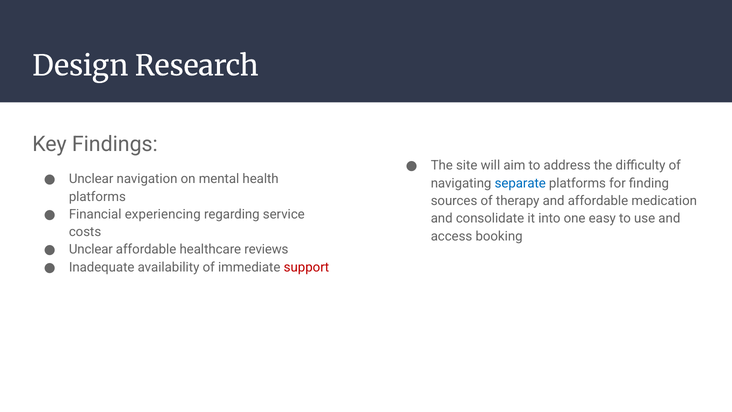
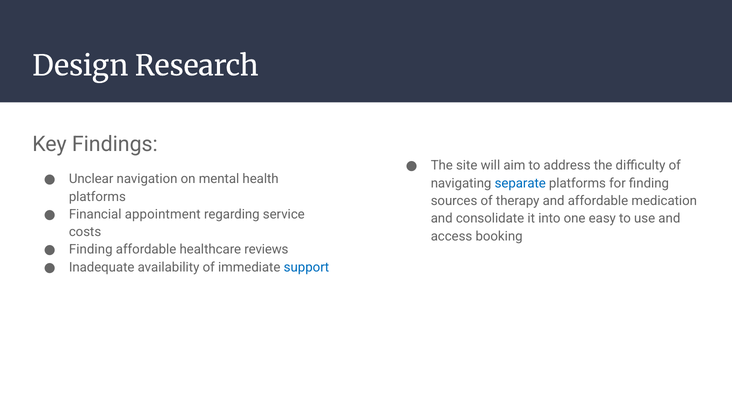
experiencing: experiencing -> appointment (163, 214)
Unclear: Unclear -> Finding (91, 249)
support colour: red -> blue (306, 267)
